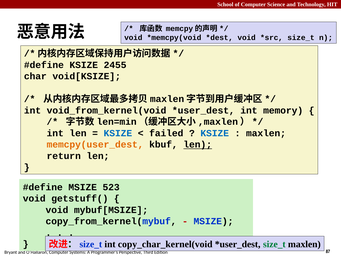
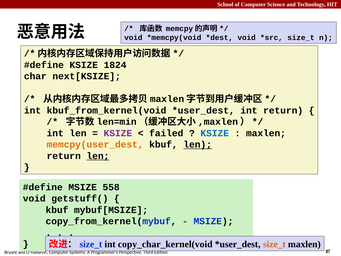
2455: 2455 -> 1824 (115, 65)
void[KSIZE: void[KSIZE -> next[KSIZE (87, 76)
void_from_kernel(void: void_from_kernel(void -> kbuf_from_kernel(void (107, 110)
int memory: memory -> return (283, 110)
KSIZE colour: blue -> purple (118, 133)
len underline: none -> present (98, 156)
523: 523 -> 558 (111, 187)
void: void -> kbuf (57, 210)
size_t colour: green -> orange (274, 244)
